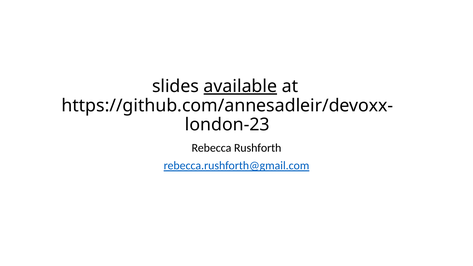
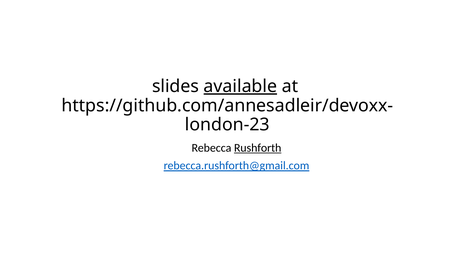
Rushforth underline: none -> present (258, 148)
